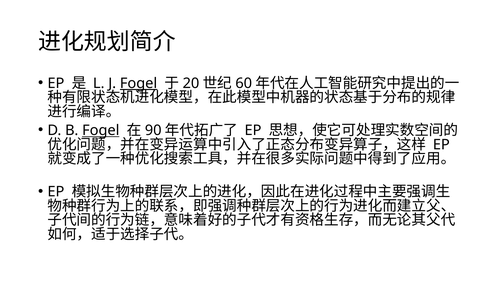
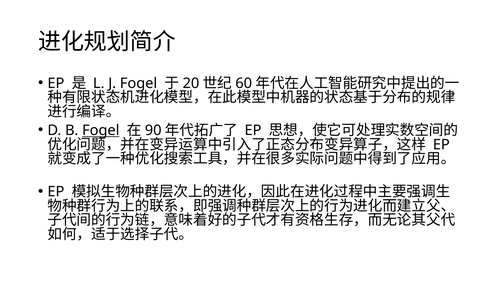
Fogel underline: present -> none (139, 83)
